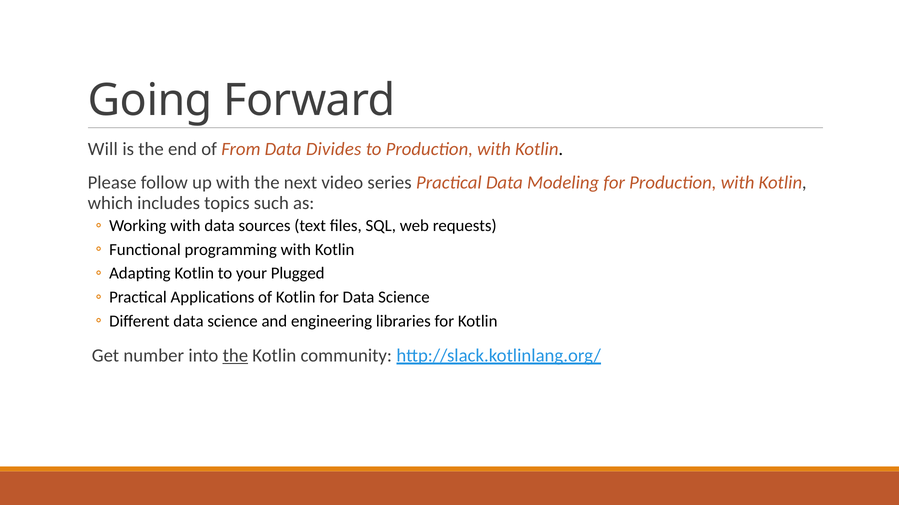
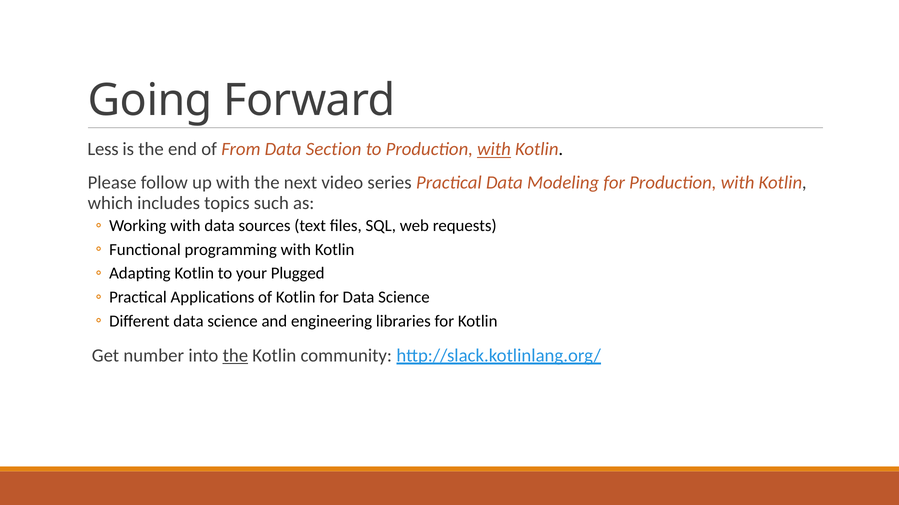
Will: Will -> Less (103, 150)
Divides: Divides -> Section (334, 150)
with underline: none -> present (494, 150)
